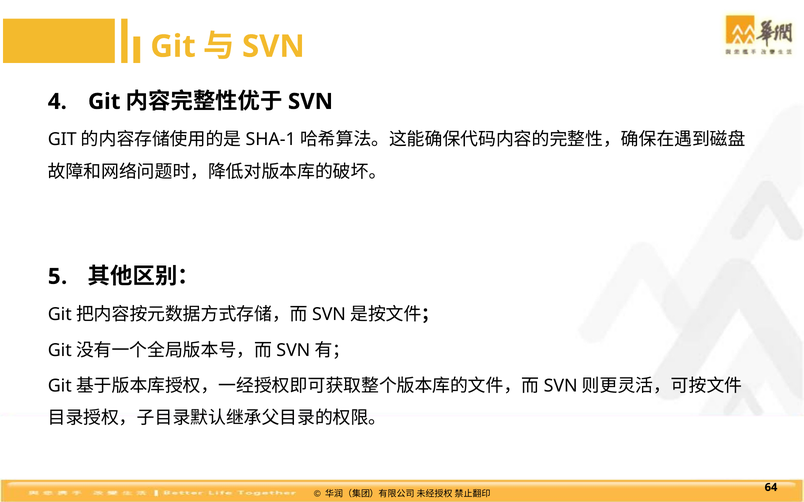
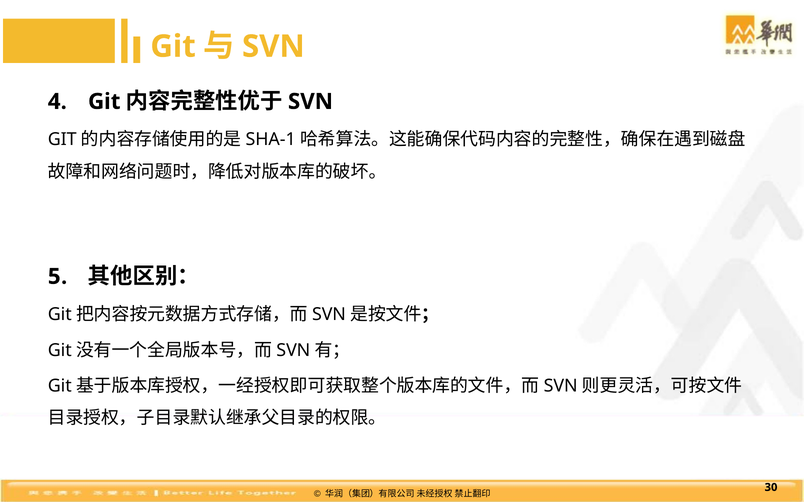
64: 64 -> 30 (771, 488)
